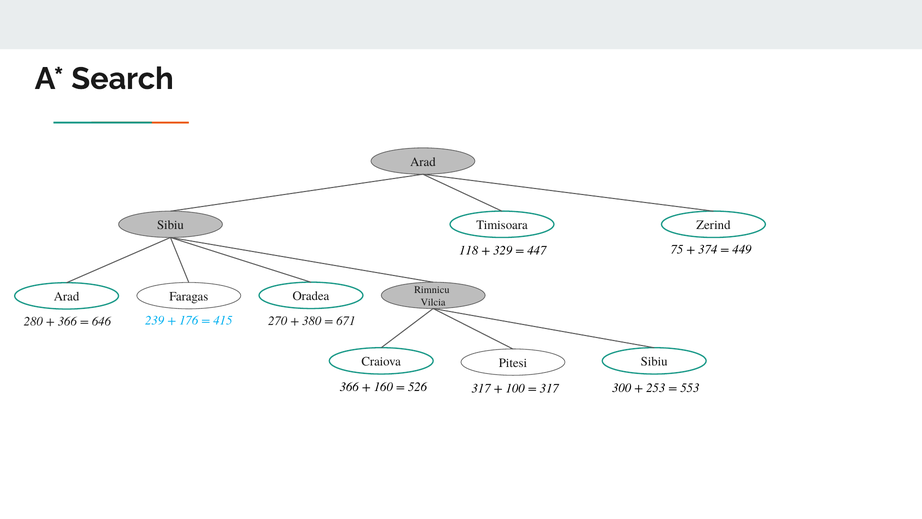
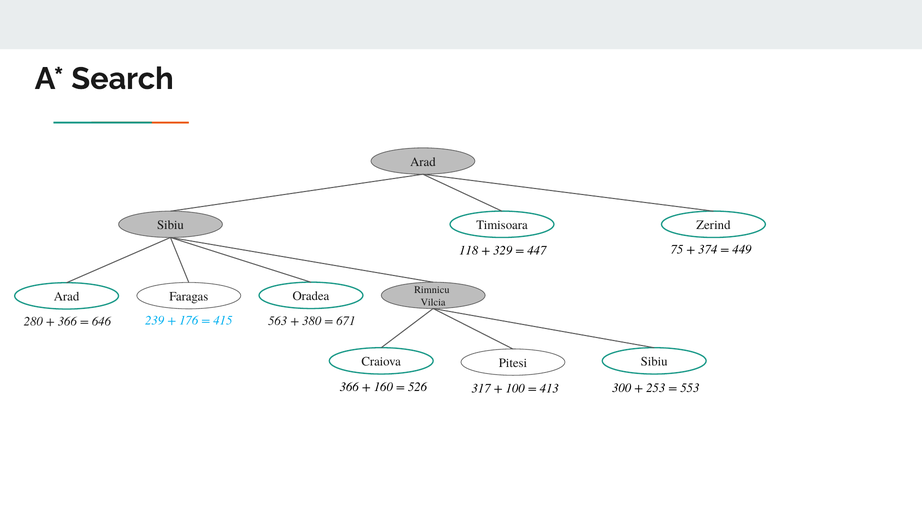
270: 270 -> 563 (278, 321)
317: 317 -> 413 (549, 388)
